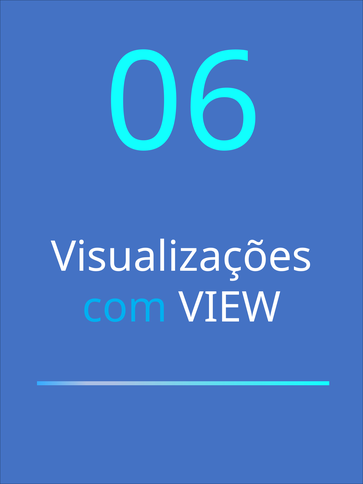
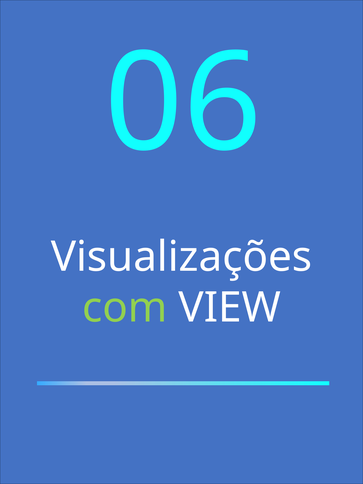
com colour: light blue -> light green (125, 308)
